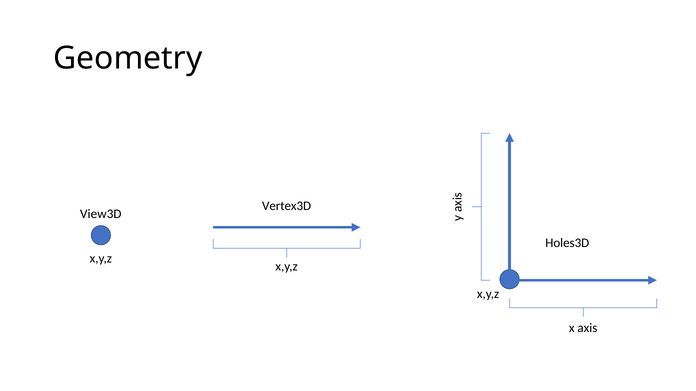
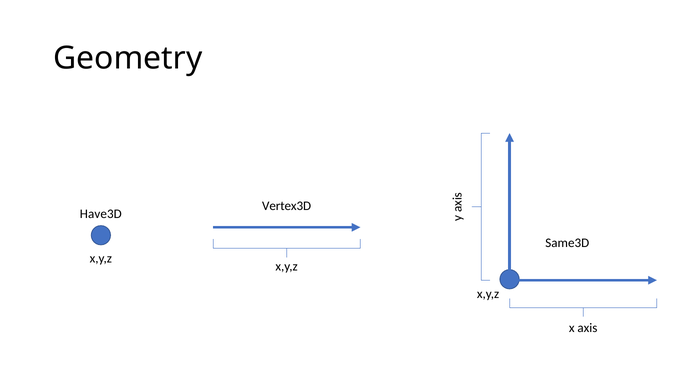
View3D: View3D -> Have3D (101, 214)
Holes3D: Holes3D -> Same3D (567, 243)
